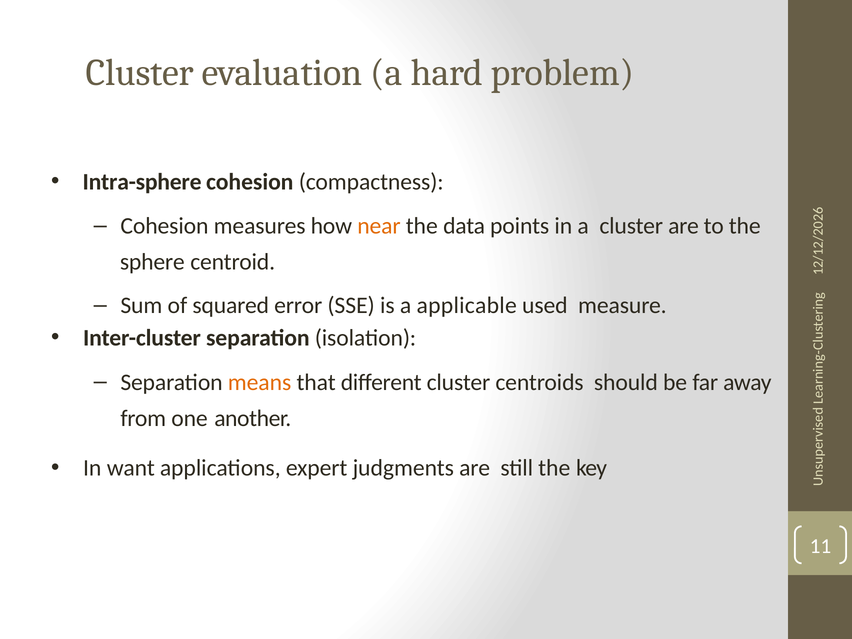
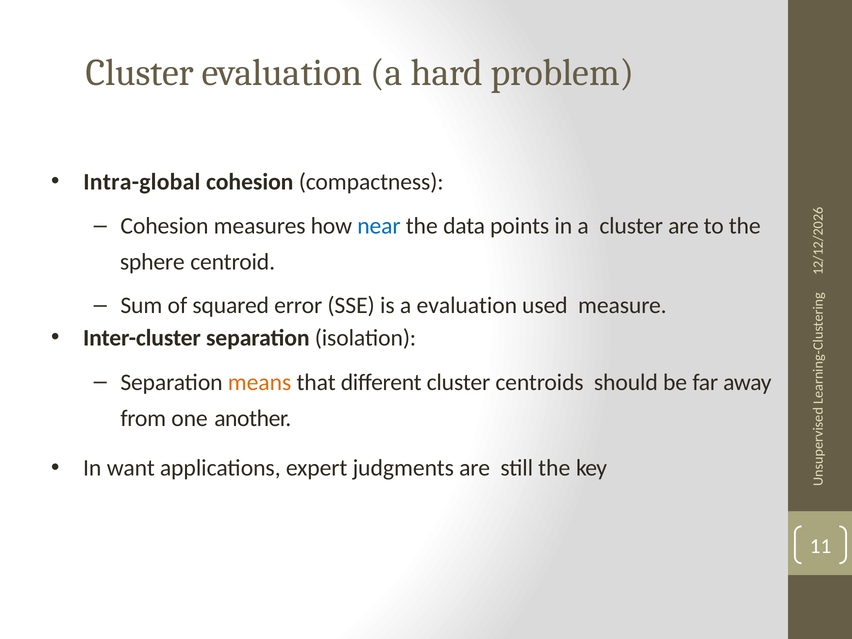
Intra-sphere: Intra-sphere -> Intra-global (142, 182)
near colour: orange -> blue (379, 226)
a applicable: applicable -> evaluation (467, 306)
